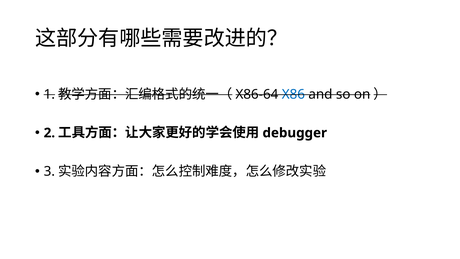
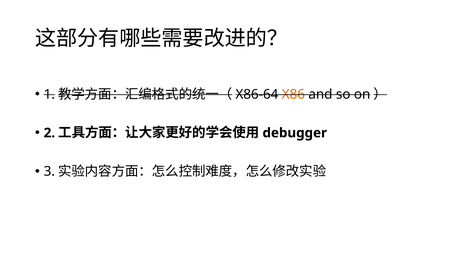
X86 colour: blue -> orange (293, 94)
